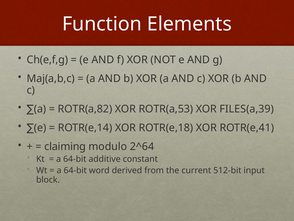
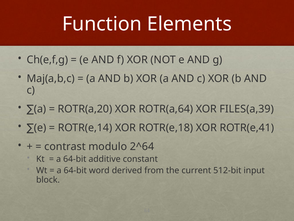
ROTR(a,82: ROTR(a,82 -> ROTR(a,20 (85, 109)
ROTR(a,53: ROTR(a,53 -> ROTR(a,64 (166, 109)
claiming: claiming -> contrast (65, 146)
